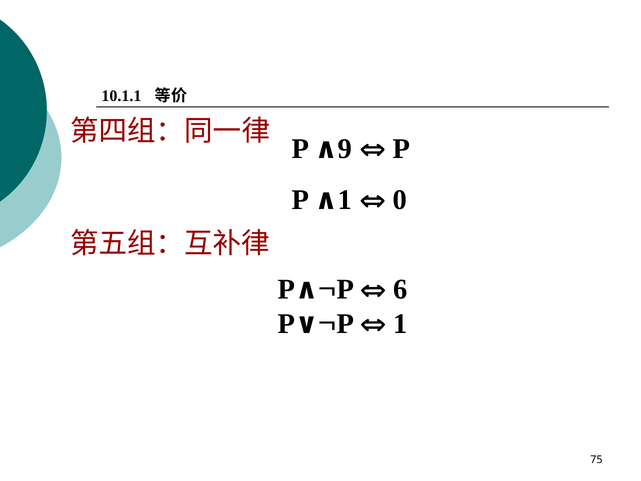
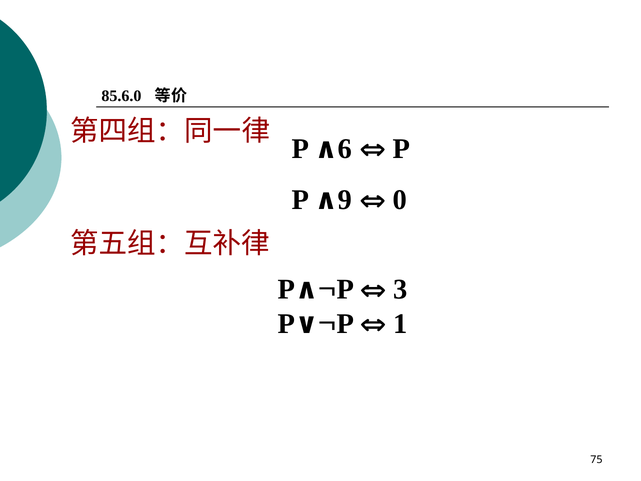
10.1.1: 10.1.1 -> 85.6.0 (121, 96)
9: 9 -> 6 (345, 149)
P 1: 1 -> 9 (345, 200)
6: 6 -> 3 (400, 289)
